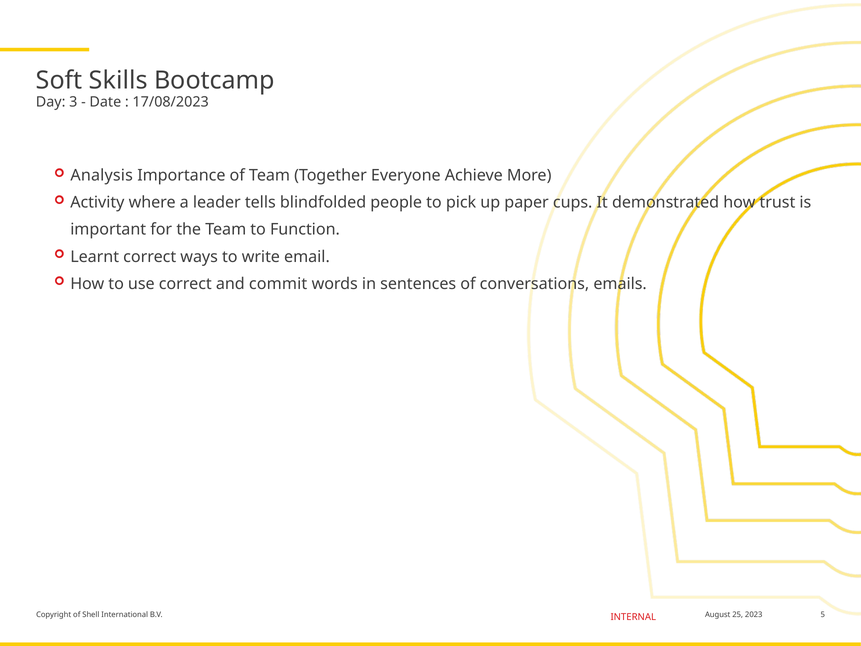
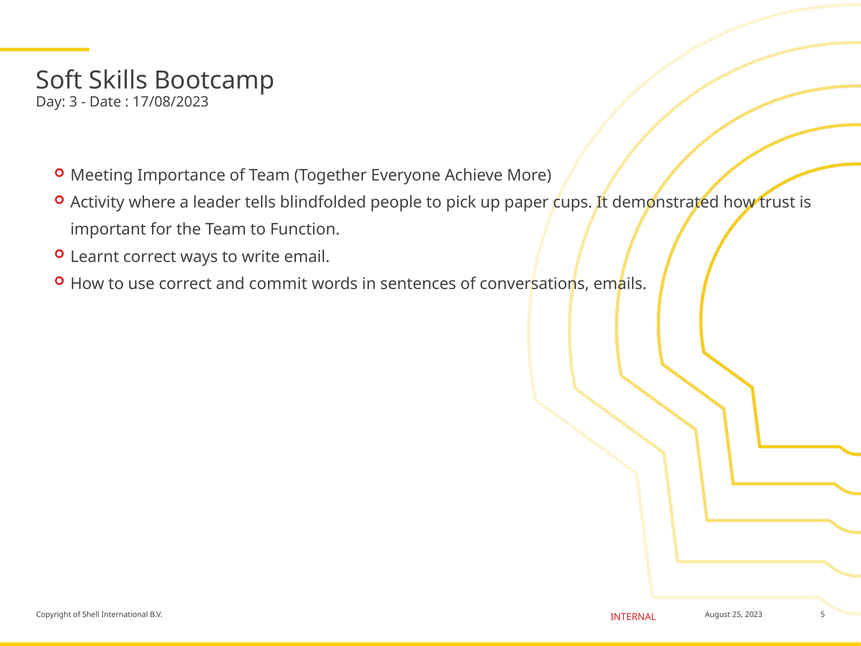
Analysis: Analysis -> Meeting (102, 175)
